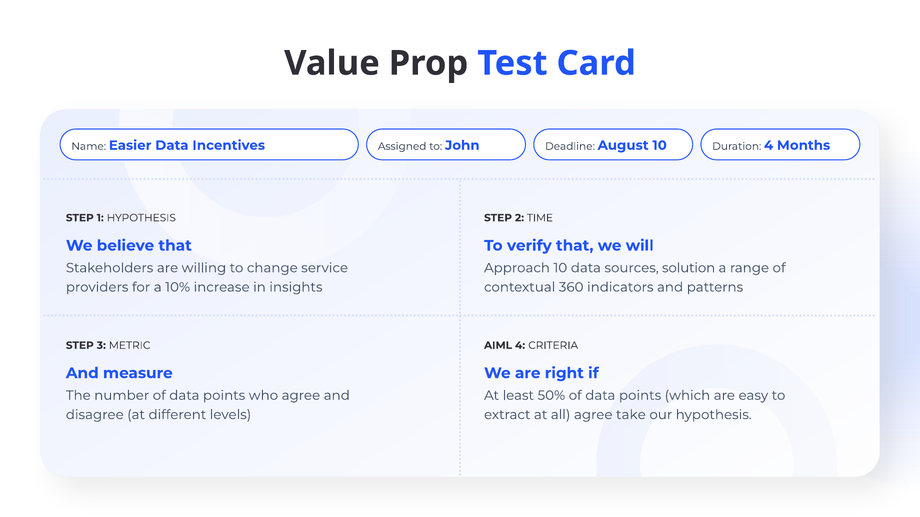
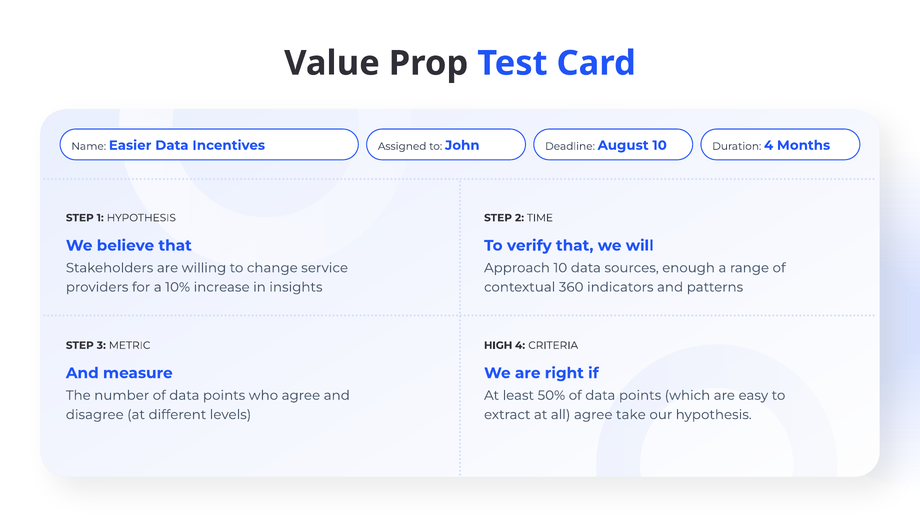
solution: solution -> enough (689, 268)
AIML: AIML -> HIGH (498, 346)
